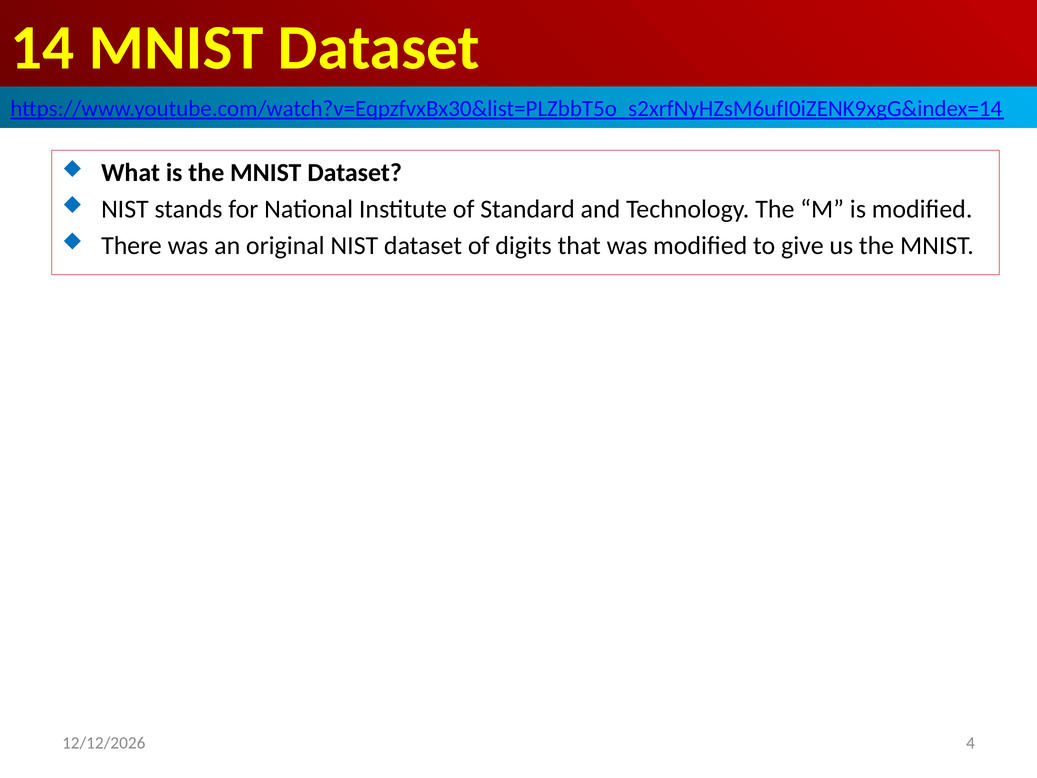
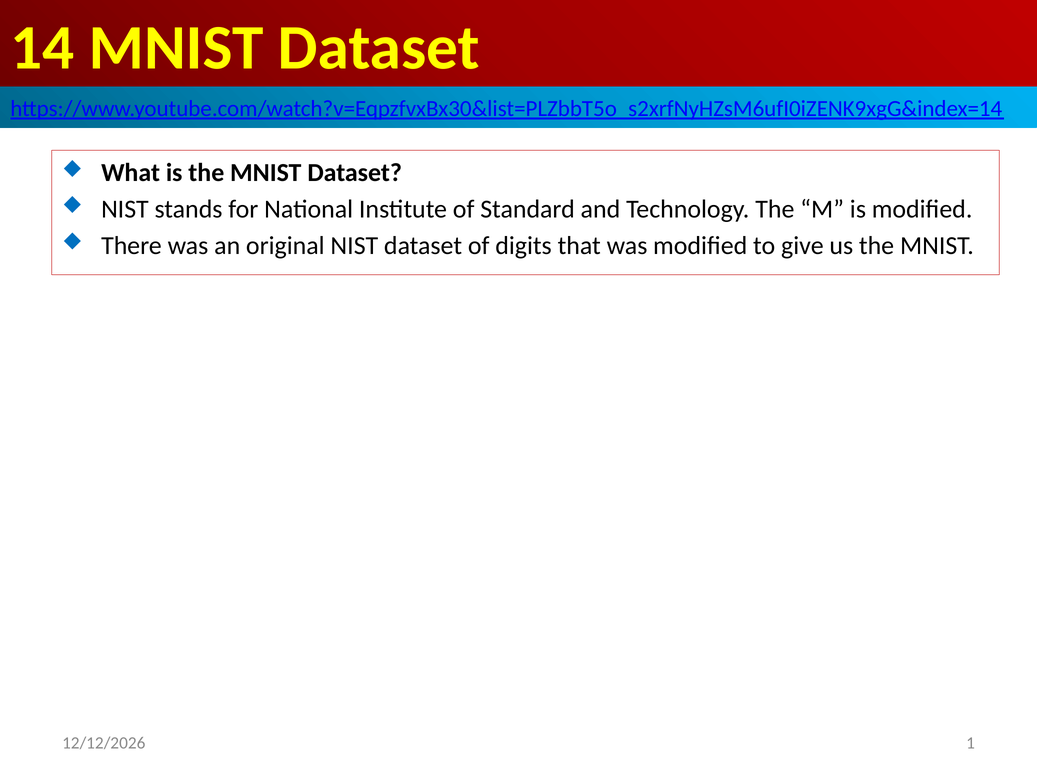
4: 4 -> 1 (970, 743)
